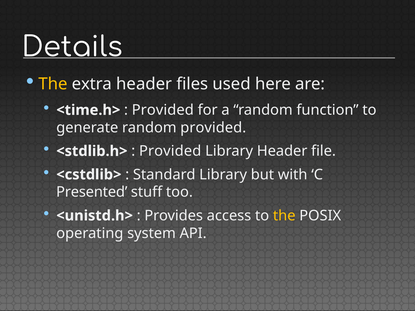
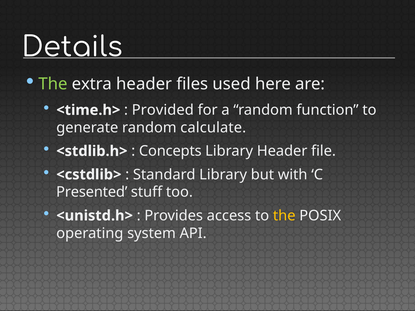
The colour: yellow -> light green (53, 84)
random provided: provided -> calculate (213, 128)
Provided: Provided -> Concepts (170, 151)
